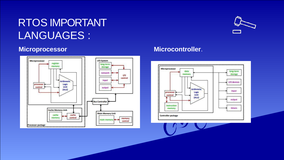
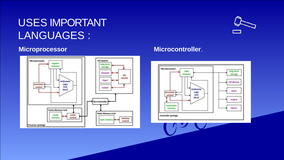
RTOS: RTOS -> USES (33, 23)
